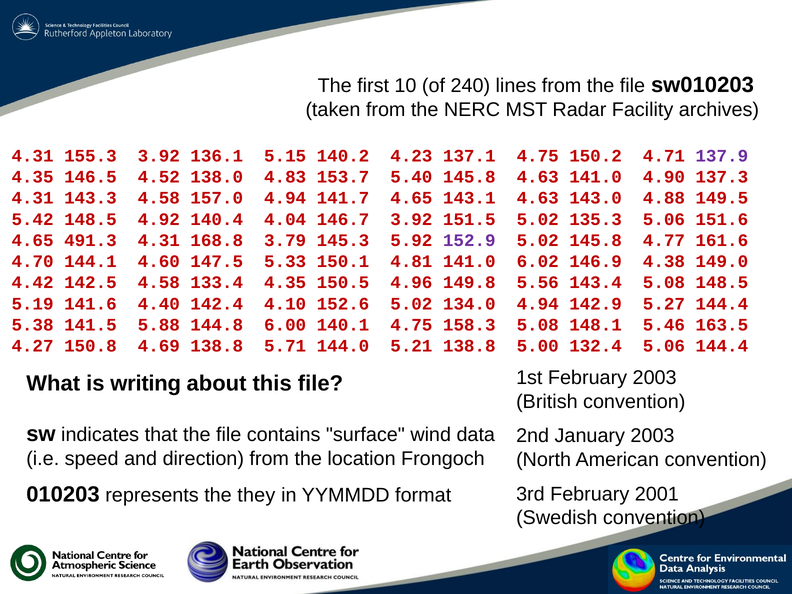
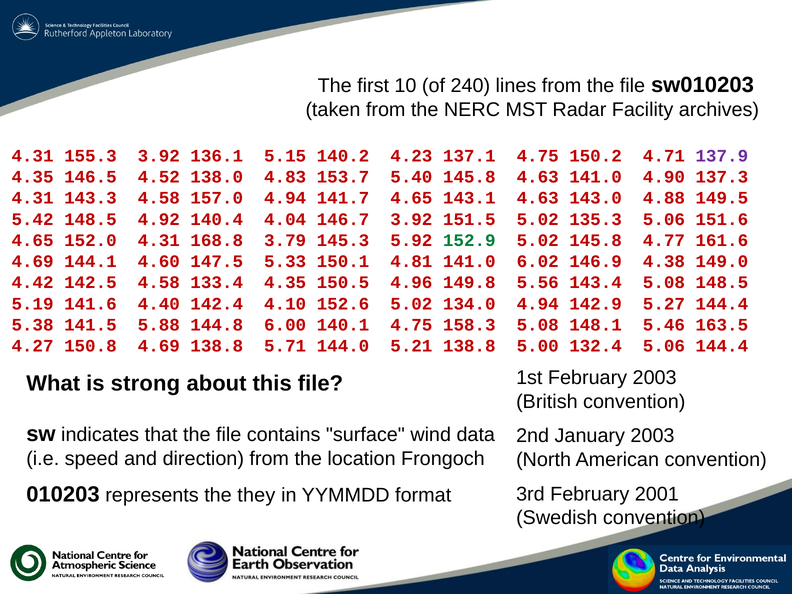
491.3: 491.3 -> 152.0 (90, 240)
152.9 colour: purple -> green (469, 240)
4.70: 4.70 -> 4.69 (33, 261)
writing: writing -> strong (145, 384)
